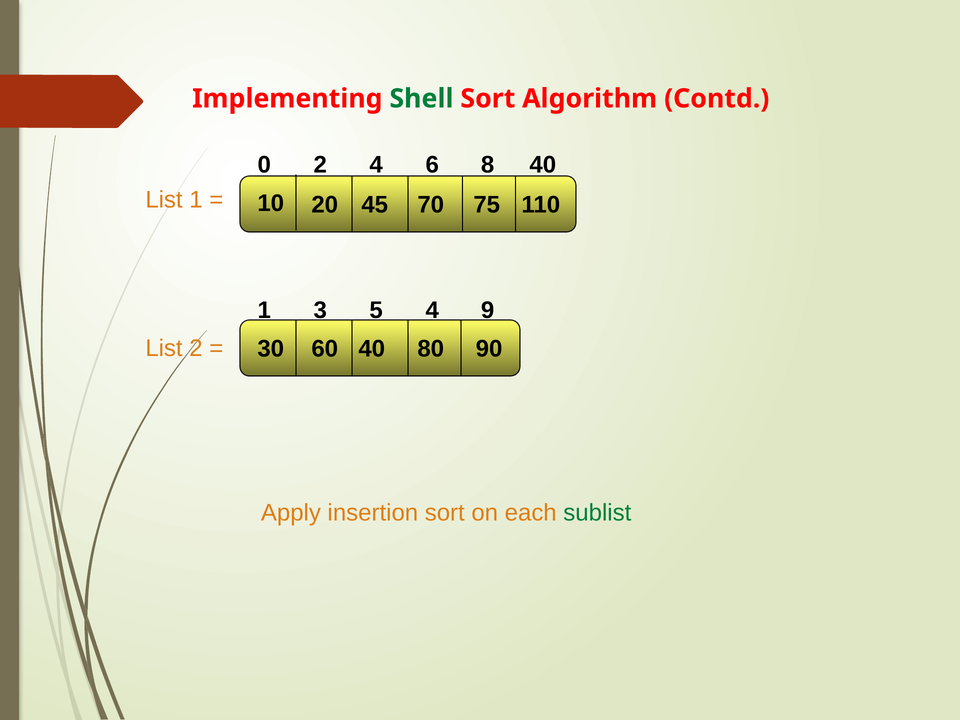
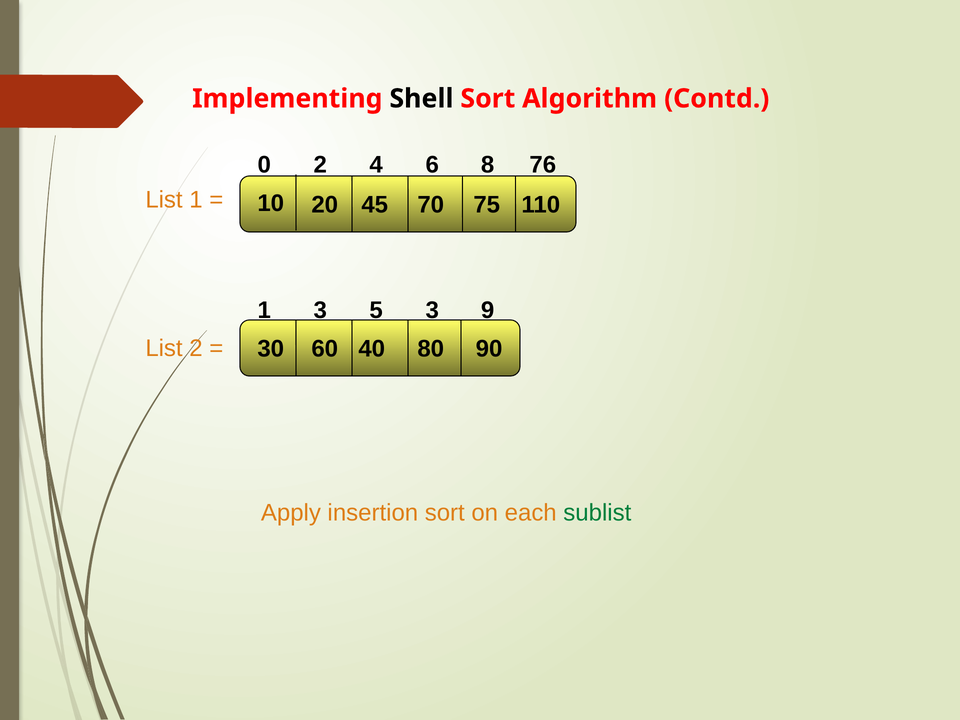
Shell colour: green -> black (421, 99)
8 40: 40 -> 76 (543, 165)
1 4: 4 -> 3 (432, 310)
